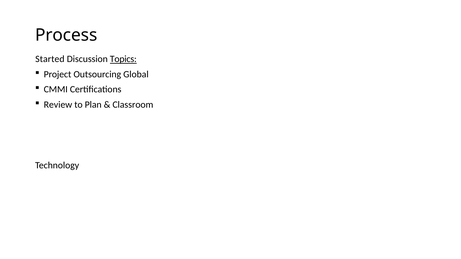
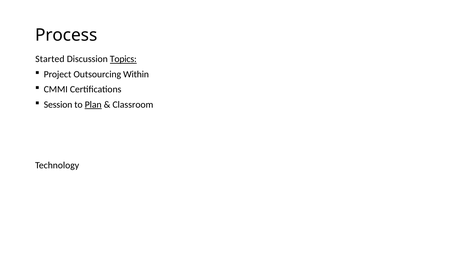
Global: Global -> Within (136, 74)
Review: Review -> Session (58, 105)
Plan underline: none -> present (93, 105)
